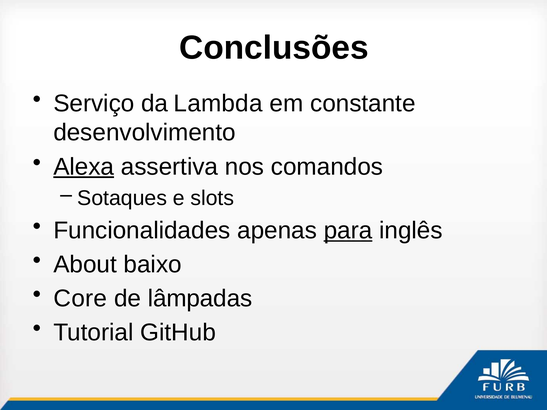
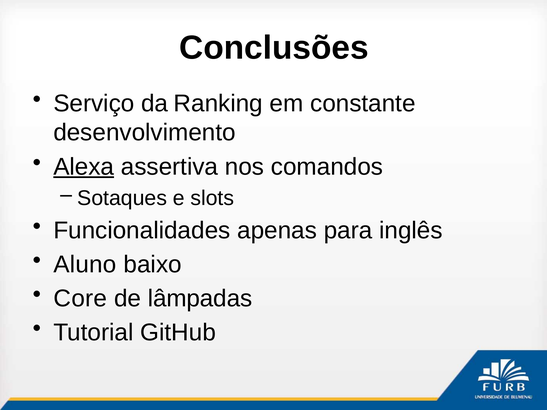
Lambda: Lambda -> Ranking (218, 104)
para underline: present -> none (348, 231)
About: About -> Aluno (85, 265)
